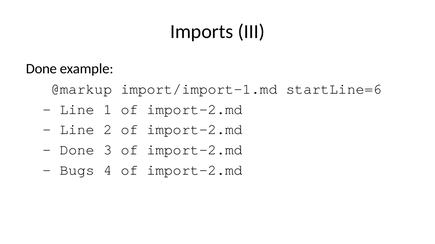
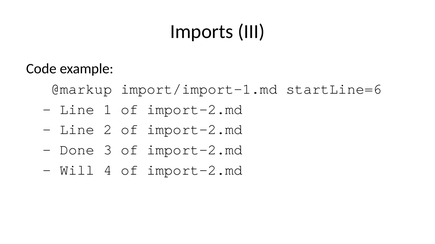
Done: Done -> Code (41, 69)
Bugs: Bugs -> Will (77, 170)
